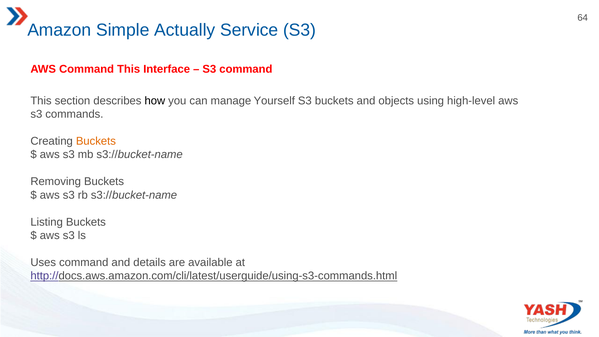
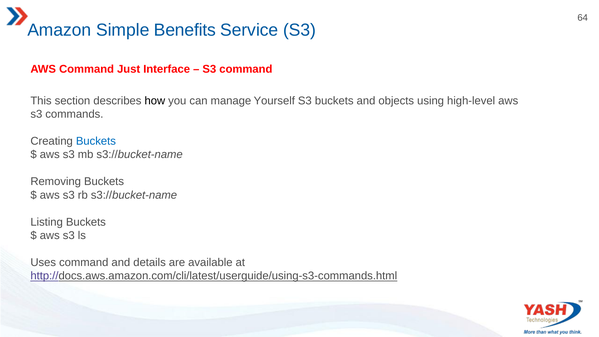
Actually: Actually -> Benefits (185, 30)
AWS Command This: This -> Just (129, 69)
Buckets colour: orange -> blue (96, 141)
